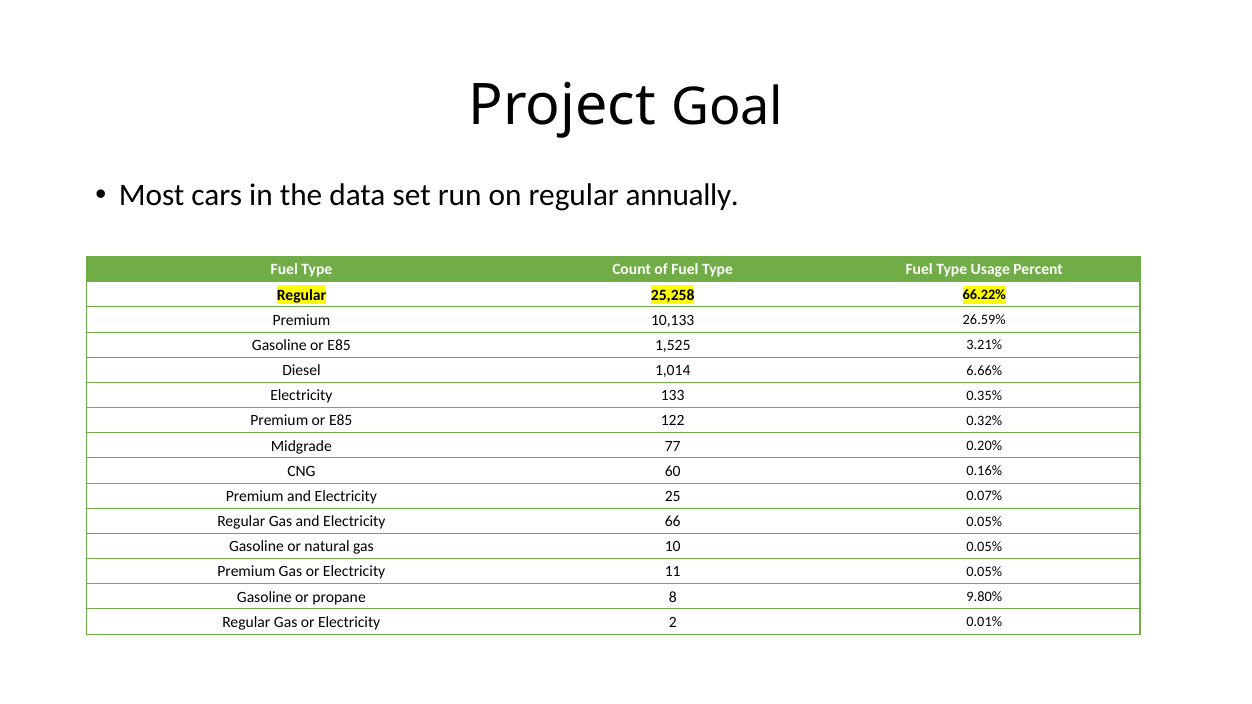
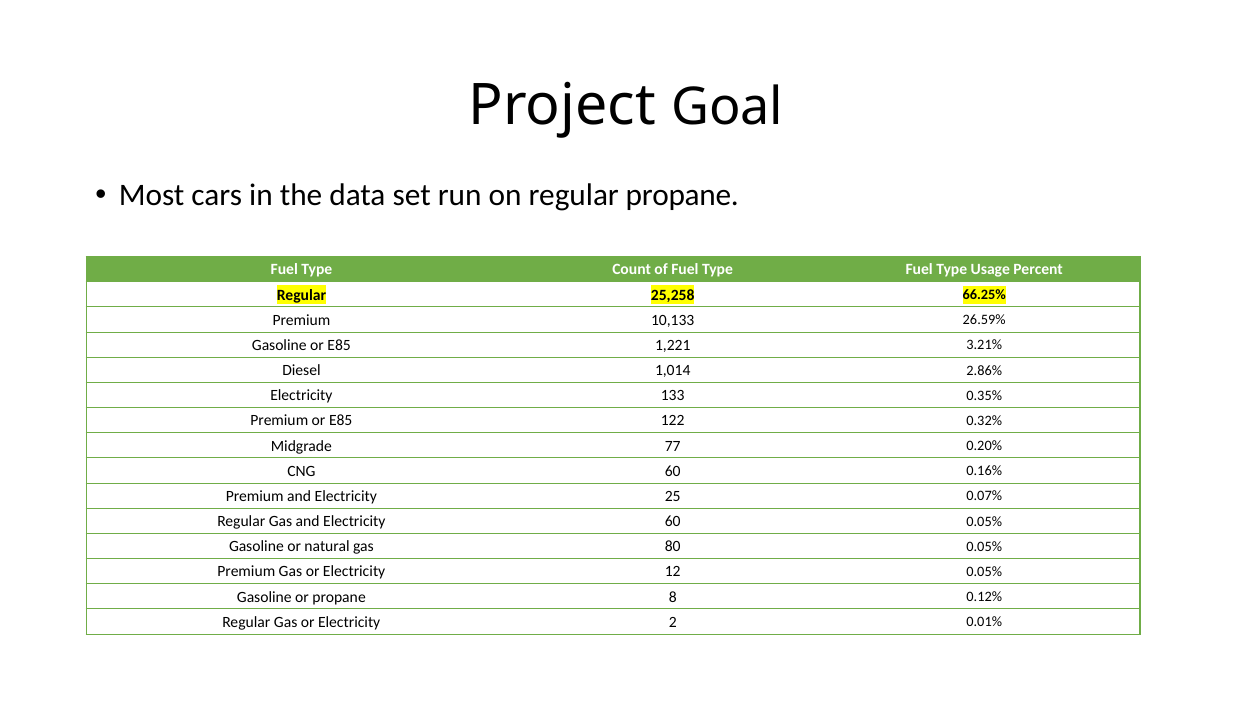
regular annually: annually -> propane (682, 195)
66.22%: 66.22% -> 66.25% (984, 295)
1,525: 1,525 -> 1,221 (673, 345)
6.66%: 6.66% -> 2.86% (984, 371)
Electricity 66: 66 -> 60 (673, 522)
10: 10 -> 80 (673, 547)
11: 11 -> 12 (673, 572)
9.80%: 9.80% -> 0.12% (984, 597)
